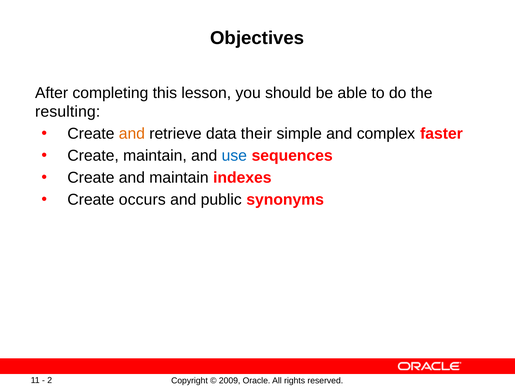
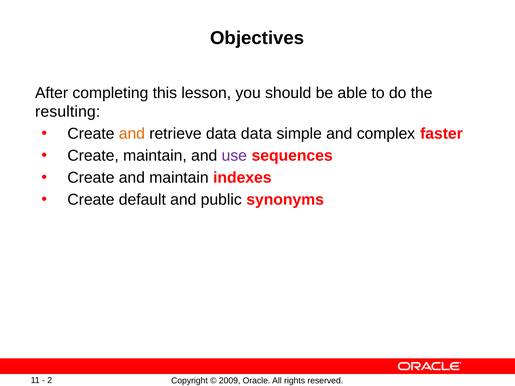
data their: their -> data (256, 134)
use colour: blue -> purple (234, 156)
occurs: occurs -> default (142, 200)
